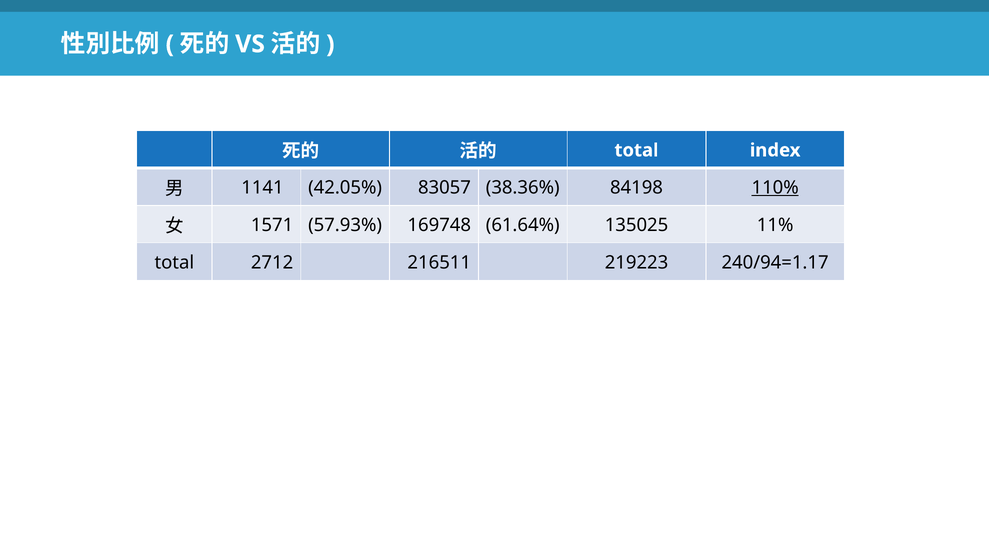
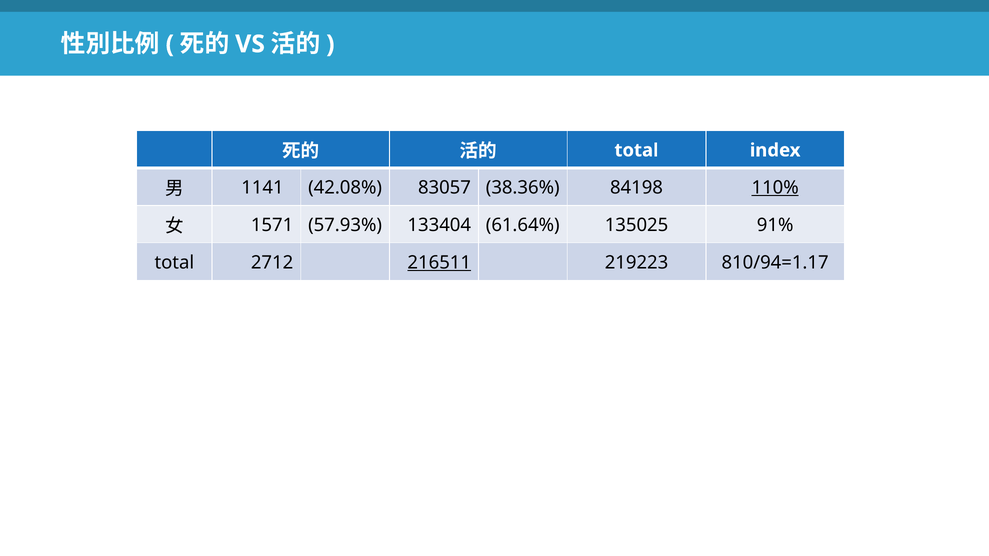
42.05%: 42.05% -> 42.08% (345, 188)
169748: 169748 -> 133404 (439, 225)
11%: 11% -> 91% (775, 225)
216511 underline: none -> present (439, 263)
240/94=1.17: 240/94=1.17 -> 810/94=1.17 (775, 263)
